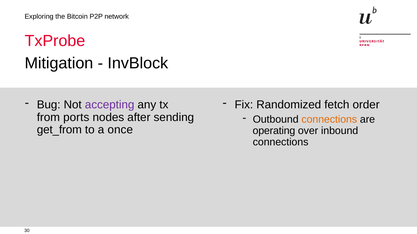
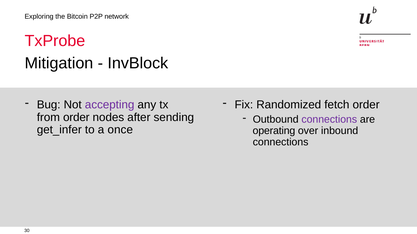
from ports: ports -> order (76, 118)
connections colour: orange -> purple (329, 120)
get_from: get_from -> get_infer (59, 130)
